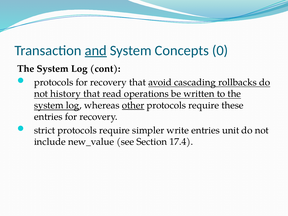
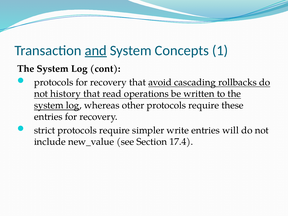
0: 0 -> 1 (220, 51)
other underline: present -> none (133, 105)
unit: unit -> will (231, 130)
